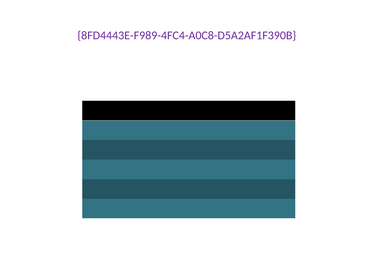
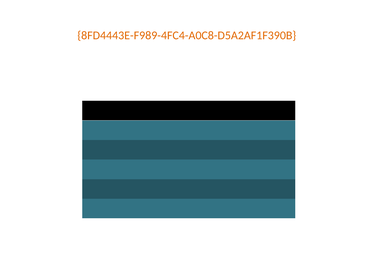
8FD4443E-F989-4FC4-A0C8-D5A2AF1F390B colour: purple -> orange (187, 35)
